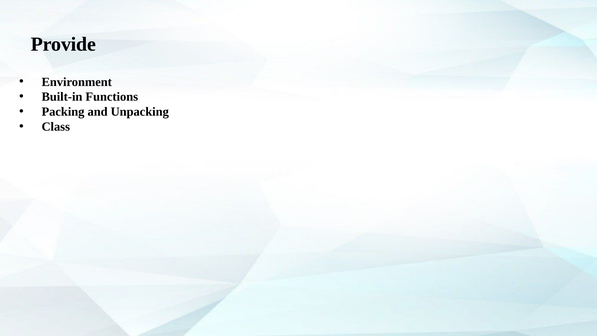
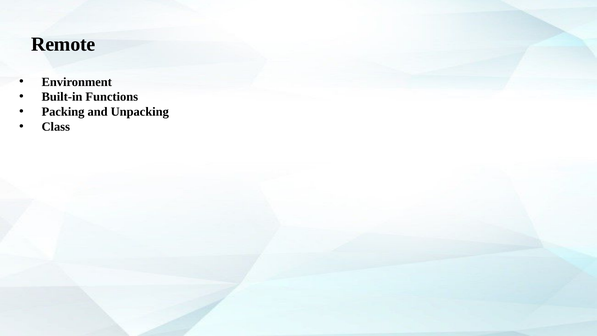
Provide: Provide -> Remote (63, 44)
